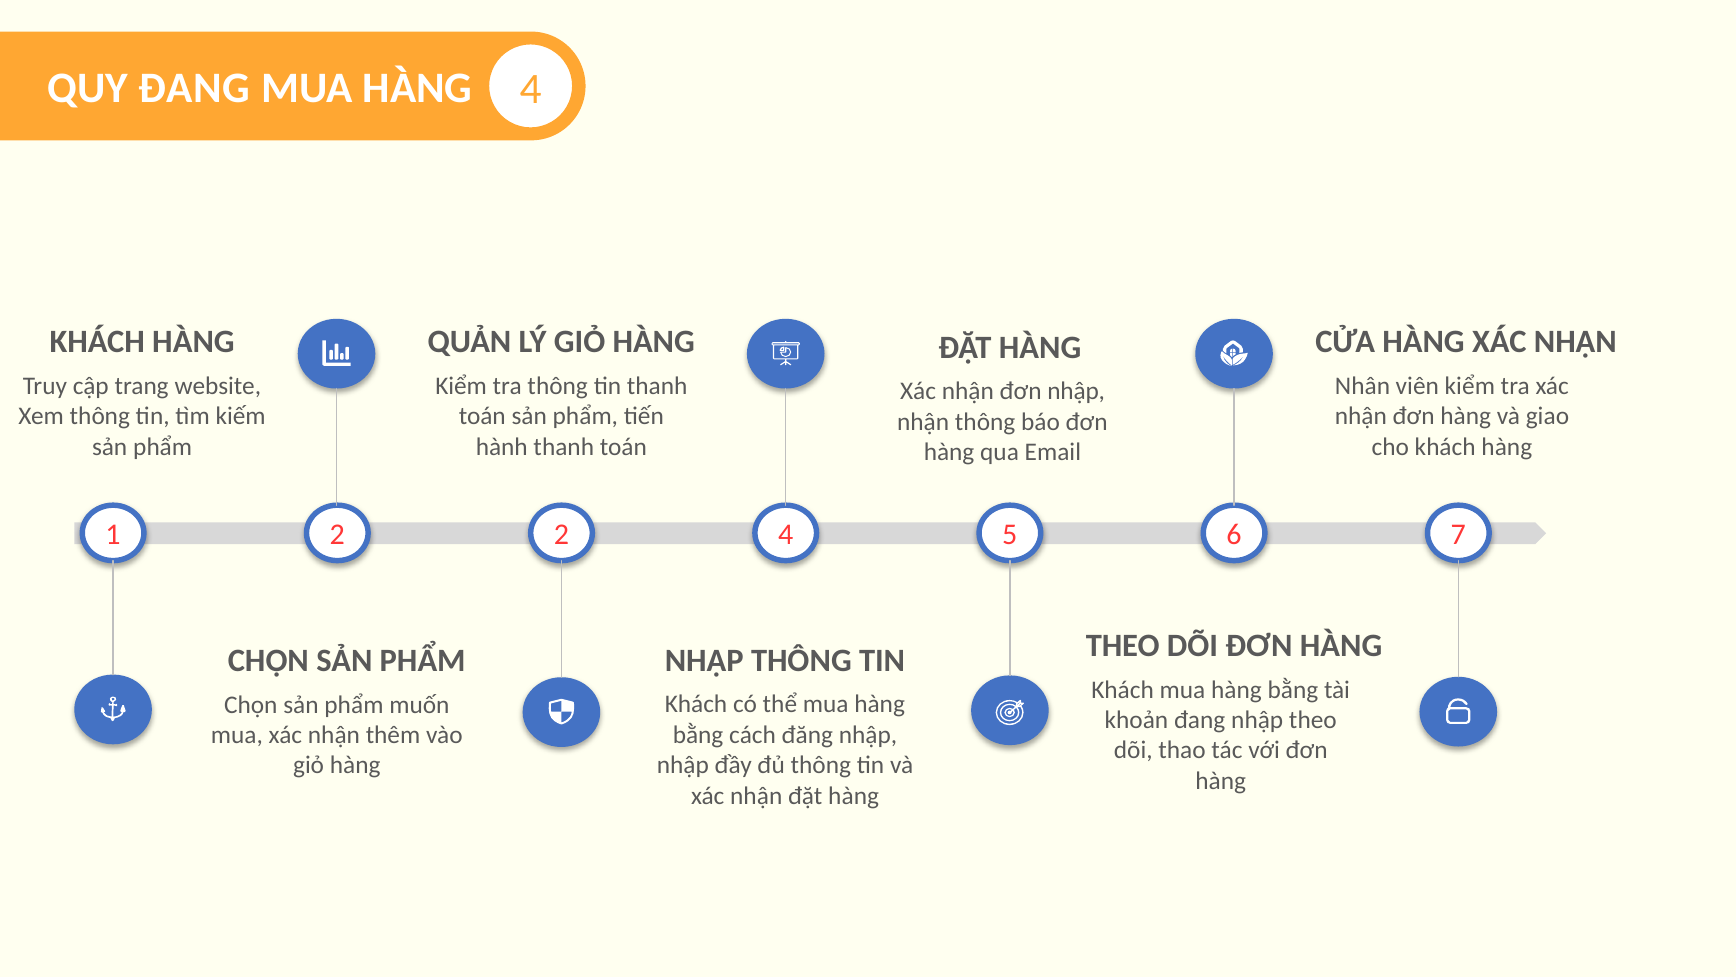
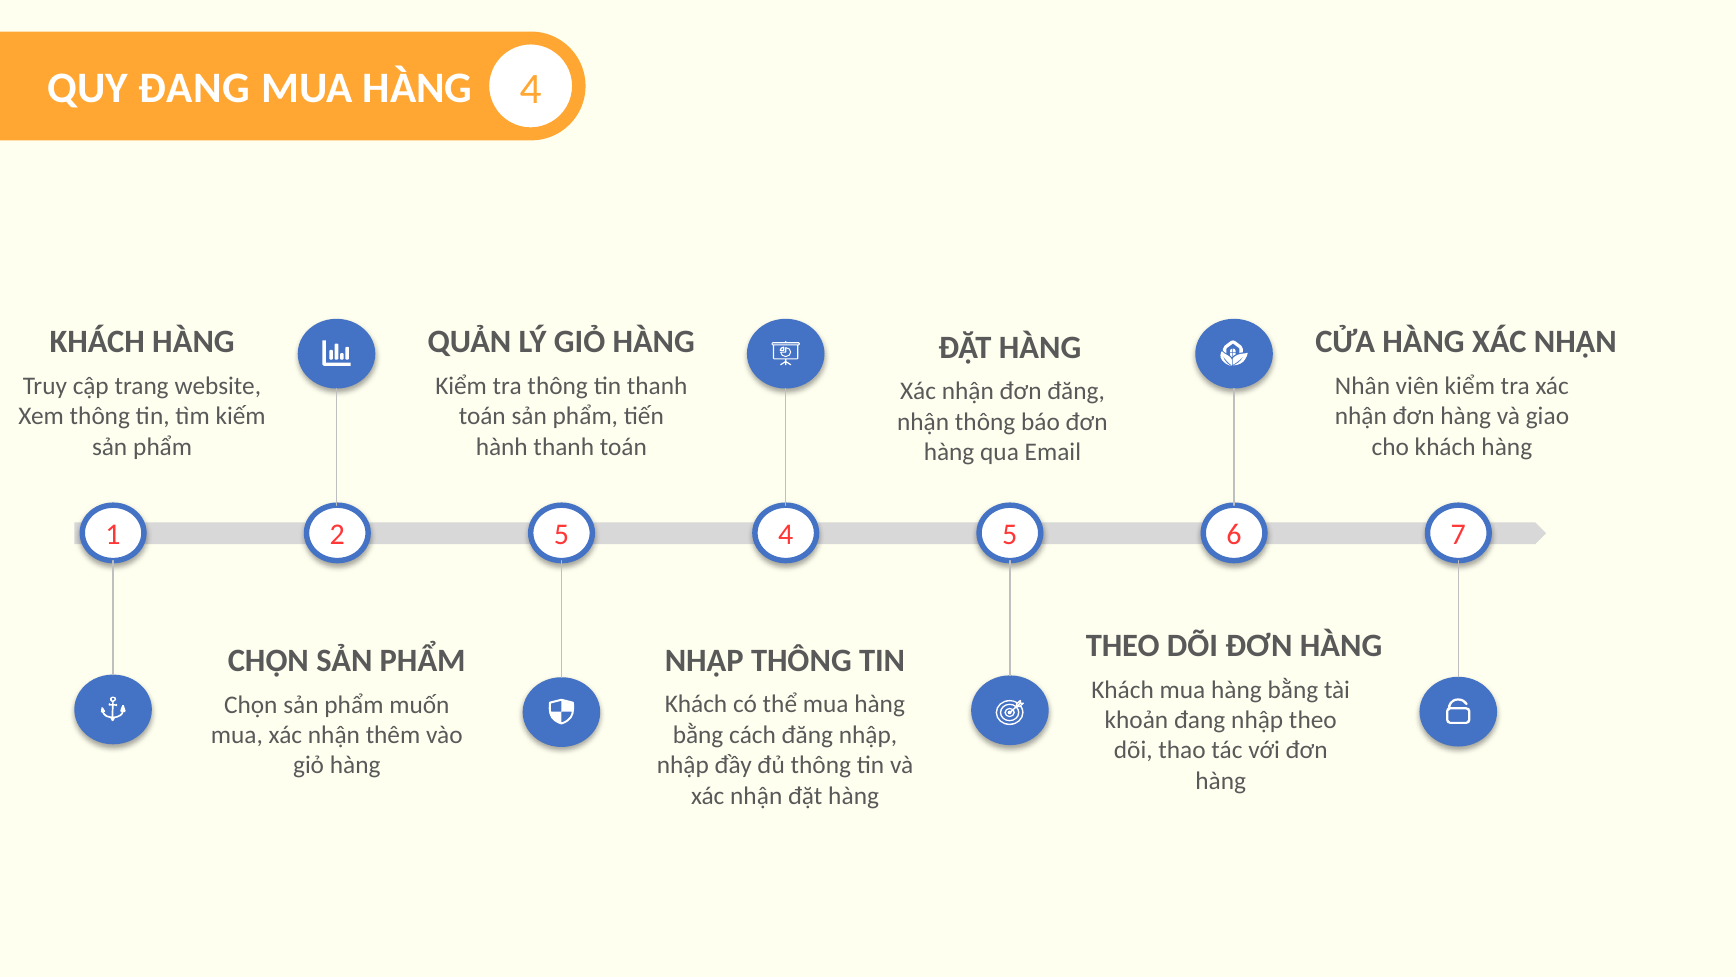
đơn nhập: nhập -> đăng (1076, 391)
1 2: 2 -> 5 (561, 535)
